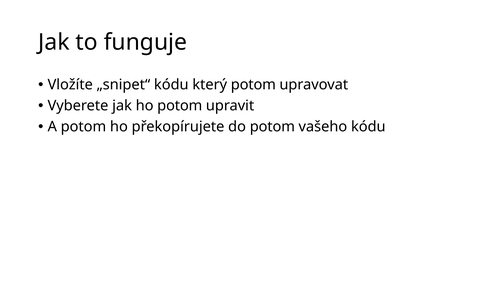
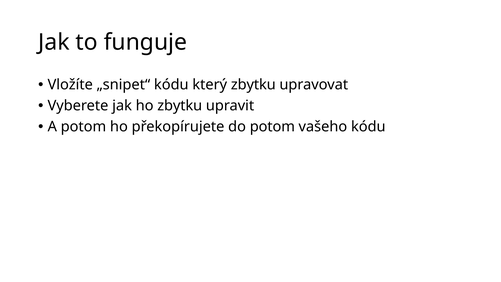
který potom: potom -> zbytku (253, 85)
ho potom: potom -> zbytku (180, 106)
